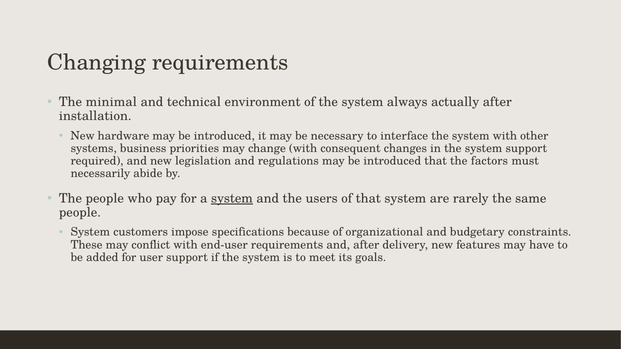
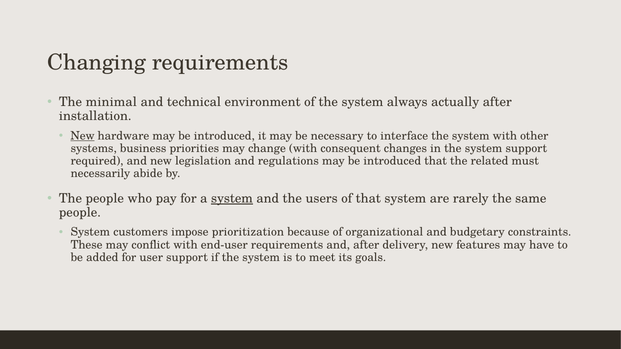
New underline: none -> present (83, 136)
factors: factors -> related (490, 161)
specifications: specifications -> prioritization (248, 232)
